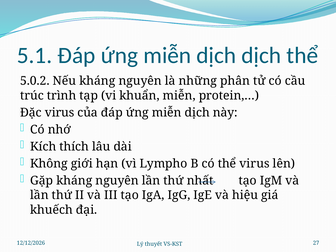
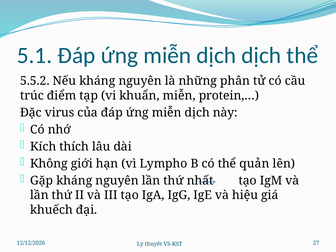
5.0.2: 5.0.2 -> 5.5.2 (35, 81)
trình: trình -> điểm (62, 96)
thể virus: virus -> quản (254, 164)
